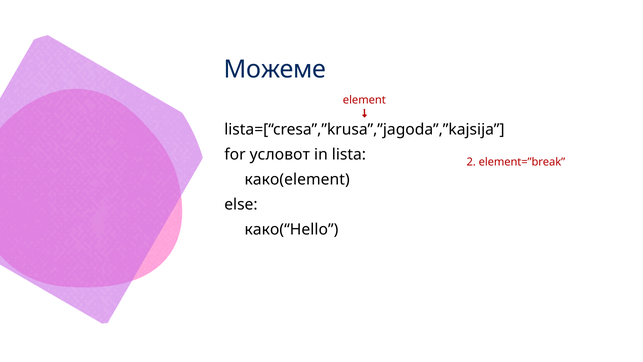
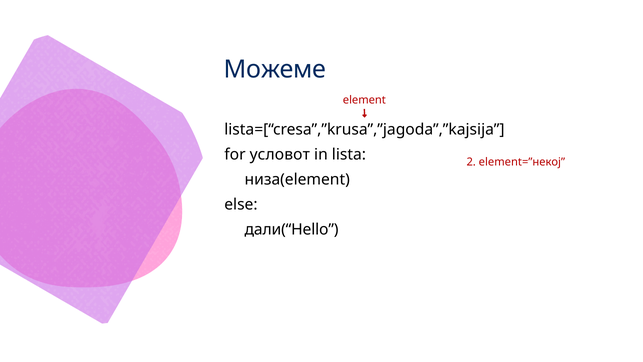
element=”break: element=”break -> element=”некој (522, 162)
како(element: како(element -> низа(element (297, 179)
како(“Hello: како(“Hello -> дали(“Hello (292, 229)
